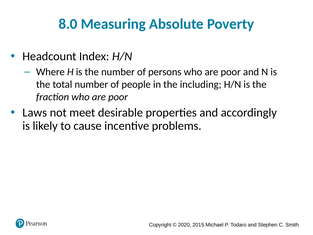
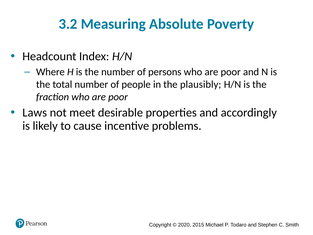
8.0: 8.0 -> 3.2 (68, 24)
including: including -> plausibly (201, 84)
